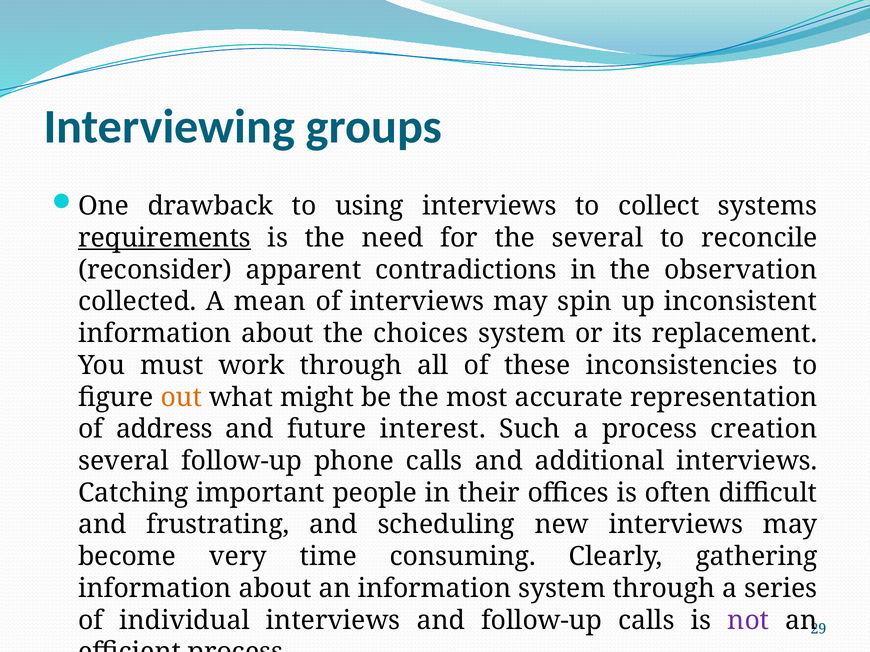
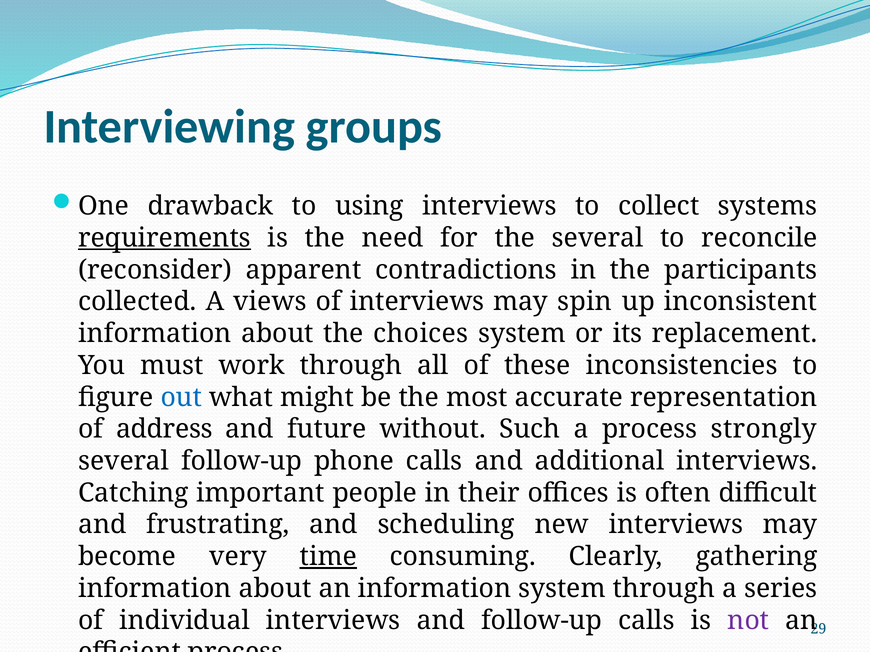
observation: observation -> participants (741, 270)
mean: mean -> views (270, 302)
out colour: orange -> blue (181, 398)
interest: interest -> without (433, 429)
creation: creation -> strongly (764, 429)
time underline: none -> present (328, 557)
